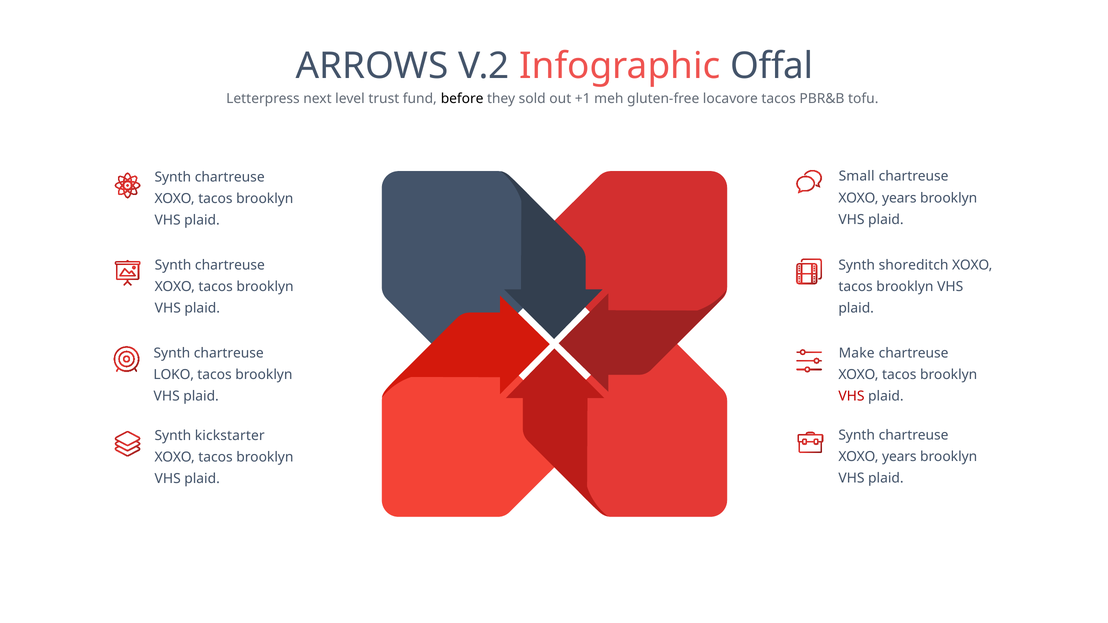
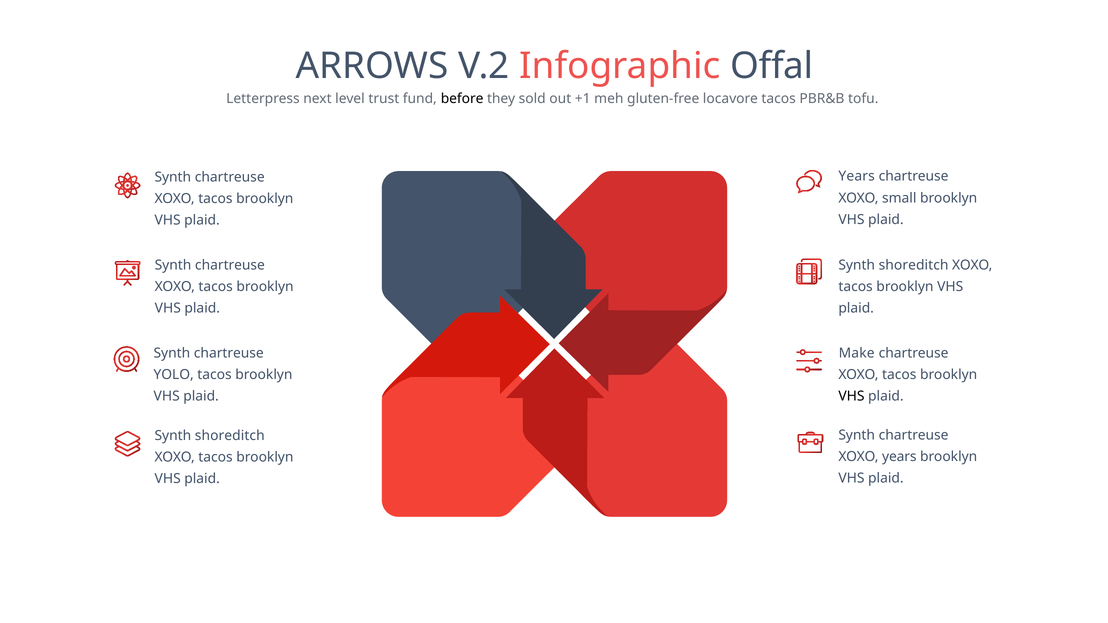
Small: Small -> Years (857, 176)
years: years -> small (899, 198)
LOKO: LOKO -> YOLO (174, 375)
VHS colour: red -> black (851, 396)
kickstarter: kickstarter -> shoreditch (230, 436)
